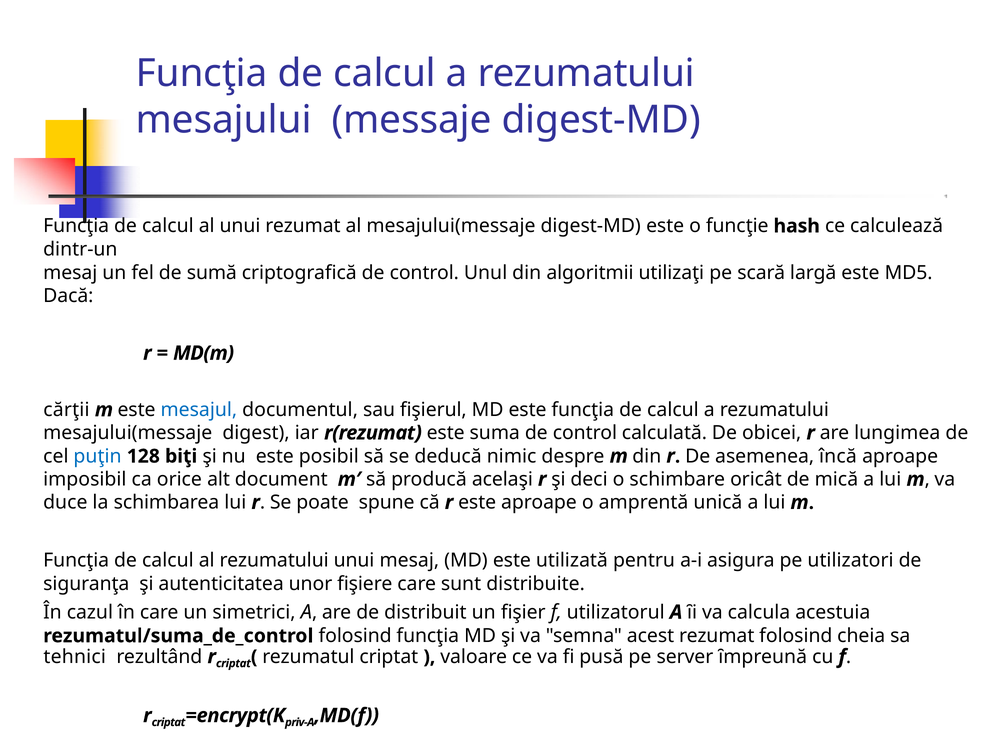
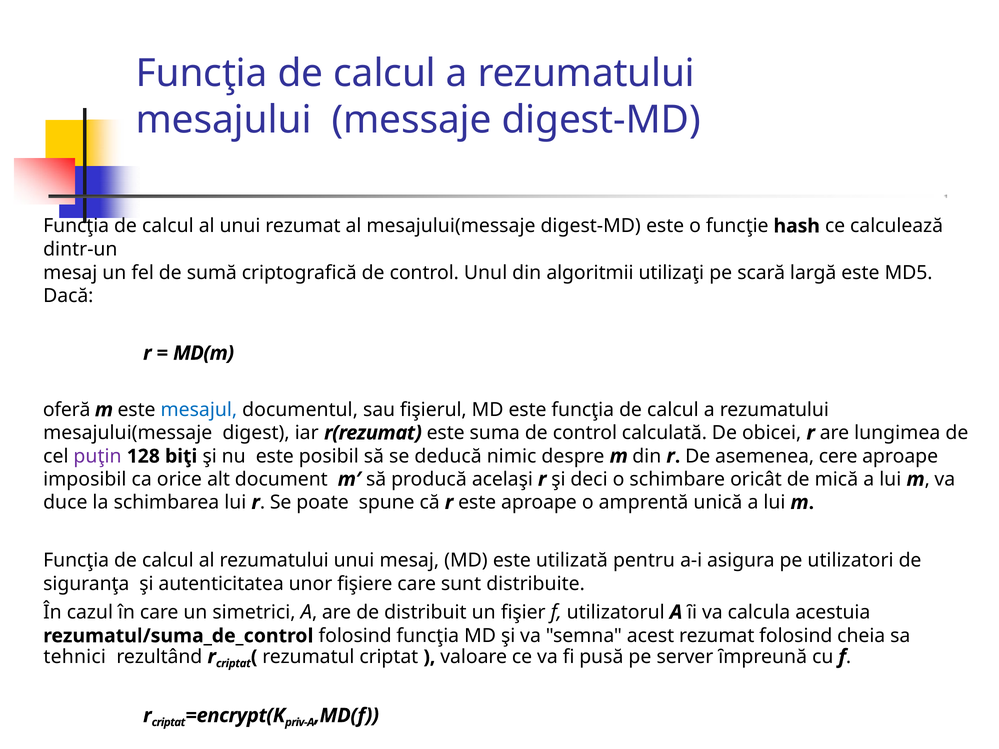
cărţii: cărţii -> oferă (67, 410)
puţin colour: blue -> purple (98, 456)
încă: încă -> cere (838, 456)
